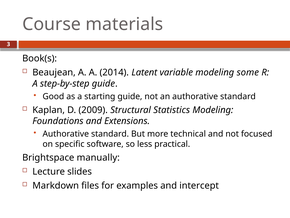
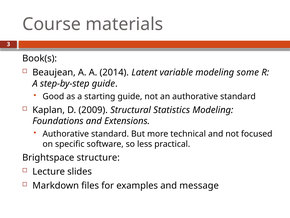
manually: manually -> structure (98, 157)
intercept: intercept -> message (199, 185)
